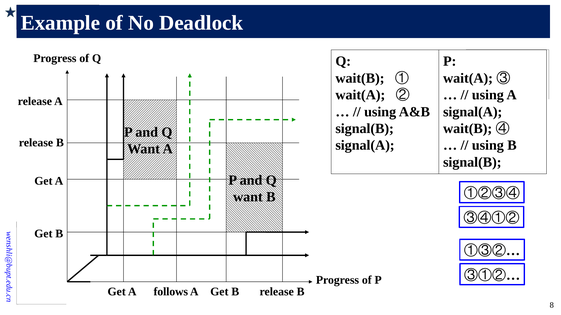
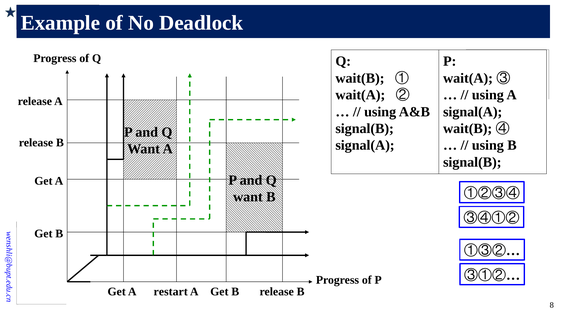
follows: follows -> restart (171, 292)
